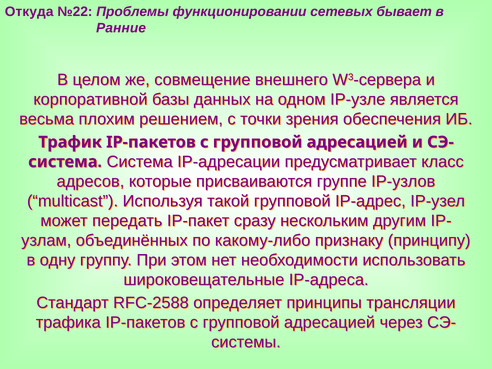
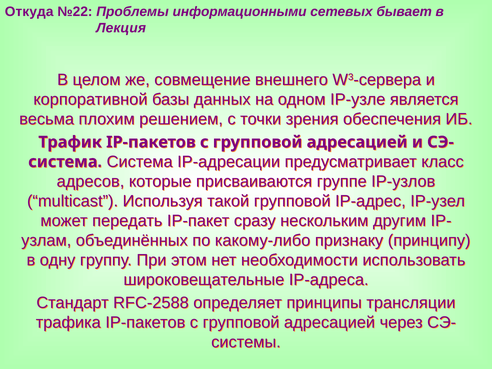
функционировании: функционировании -> информационными (240, 12)
Ранние: Ранние -> Лекция (121, 28)
